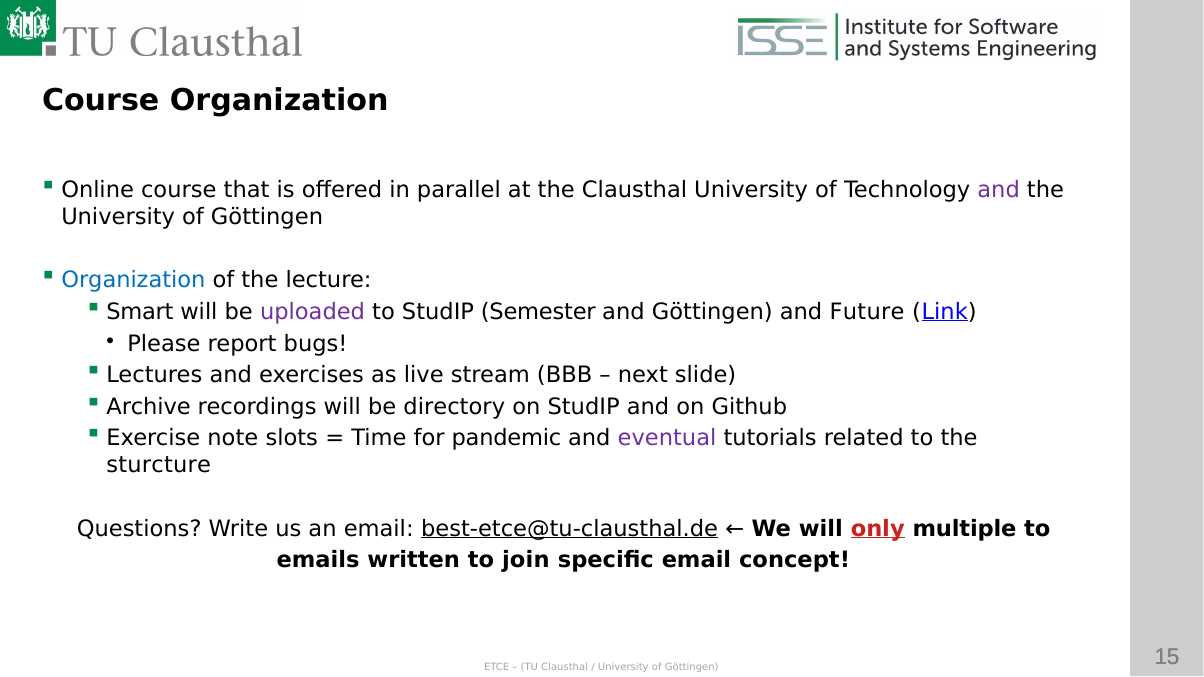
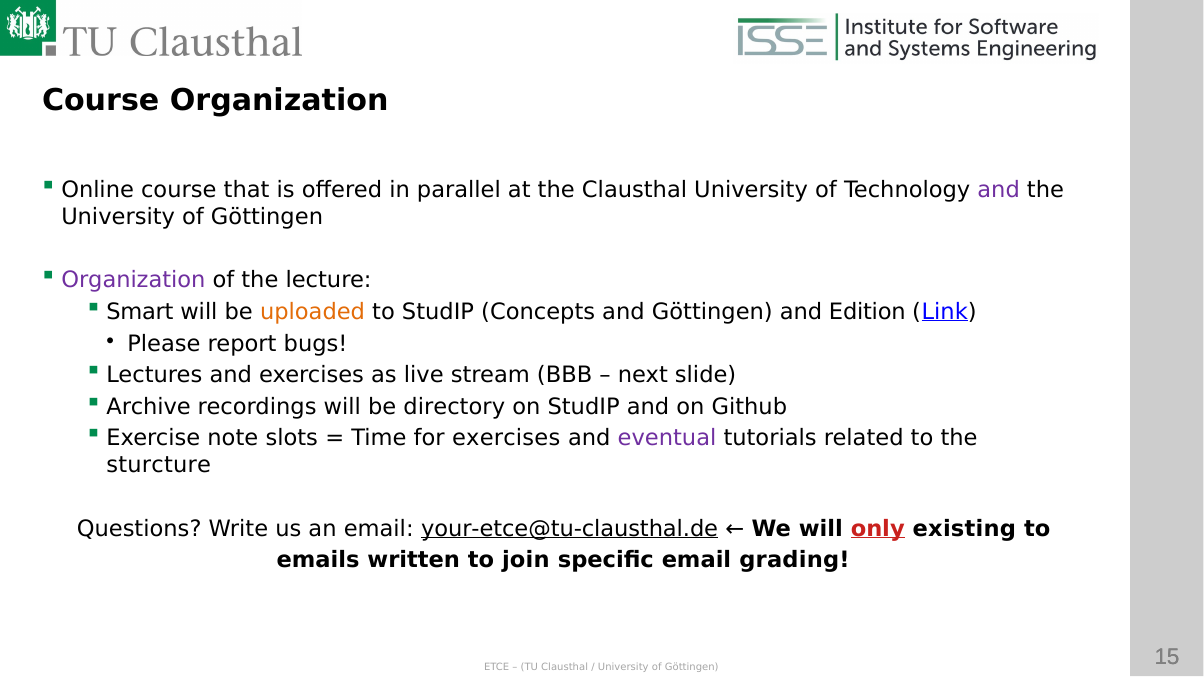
Organization colour: blue -> purple (133, 280)
uploaded colour: purple -> orange (313, 312)
Semester: Semester -> Concepts (538, 312)
Future: Future -> Edition (867, 312)
for pandemic: pandemic -> exercises (506, 439)
best-etce@tu-clausthal.de: best-etce@tu-clausthal.de -> your-etce@tu-clausthal.de (570, 529)
multiple: multiple -> existing (964, 529)
concept: concept -> grading (795, 560)
